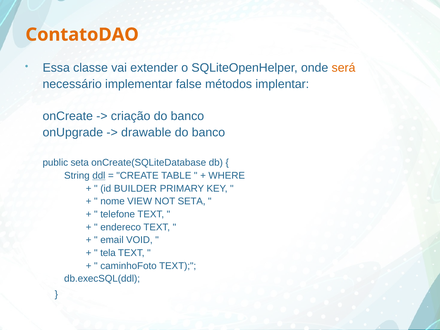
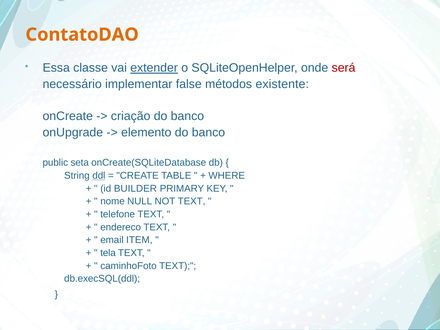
extender underline: none -> present (154, 68)
será colour: orange -> red (344, 68)
implentar: implentar -> existente (282, 84)
drawable: drawable -> elemento (146, 132)
VIEW: VIEW -> NULL (140, 201)
NOT SETA: SETA -> TEXT (192, 201)
VOID: VOID -> ITEM (139, 240)
